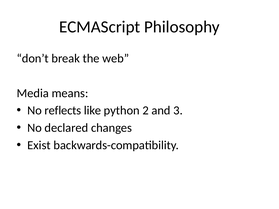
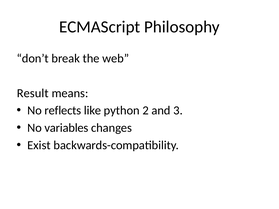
Media: Media -> Result (33, 93)
declared: declared -> variables (66, 128)
